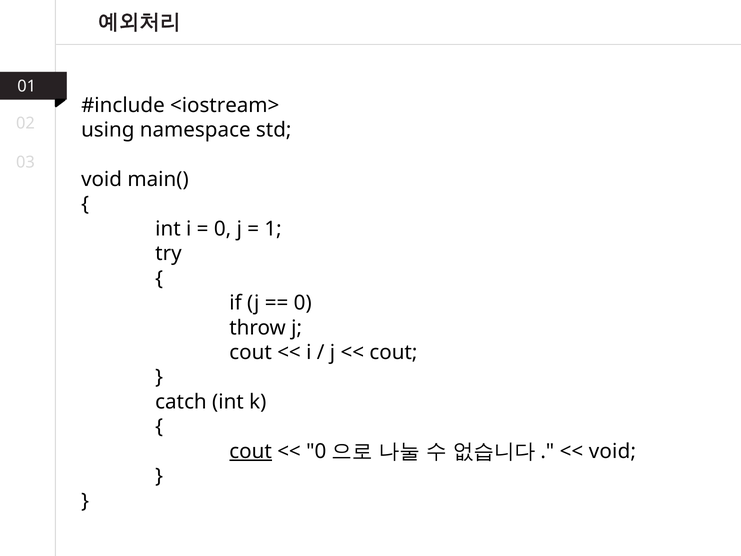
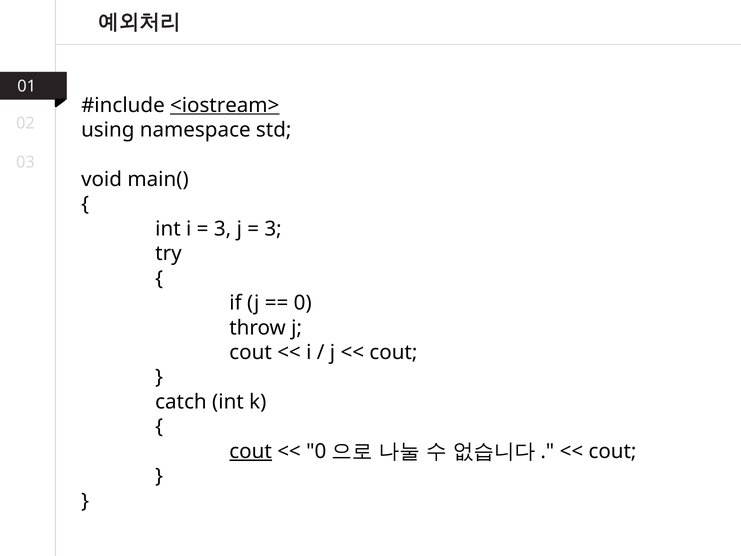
<iostream> underline: none -> present (225, 105)
0: 0 -> 3 (223, 229)
1: 1 -> 3 (273, 229)
void: void -> cout (613, 451)
